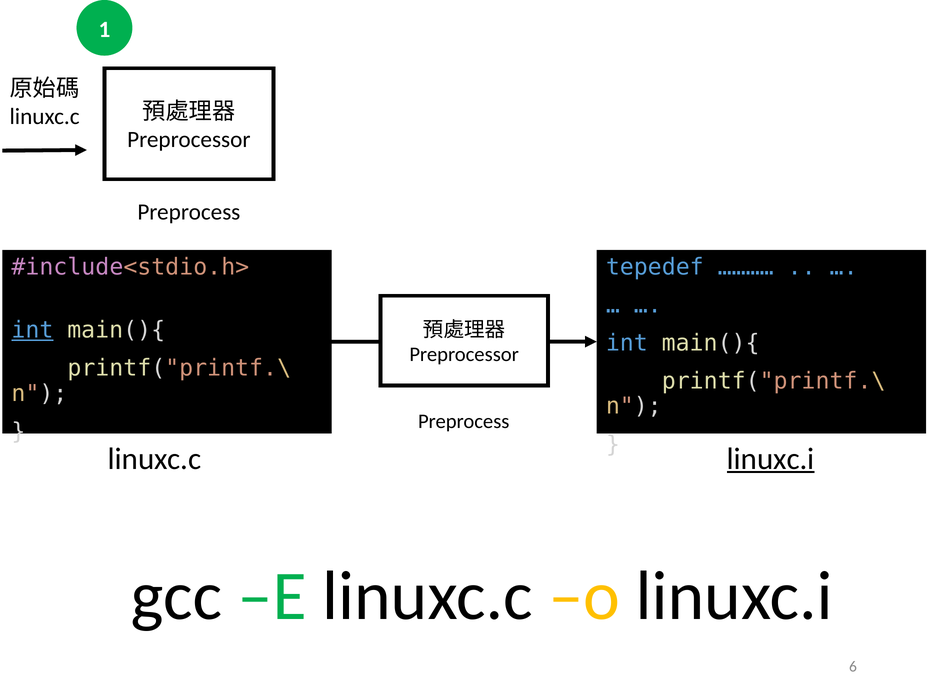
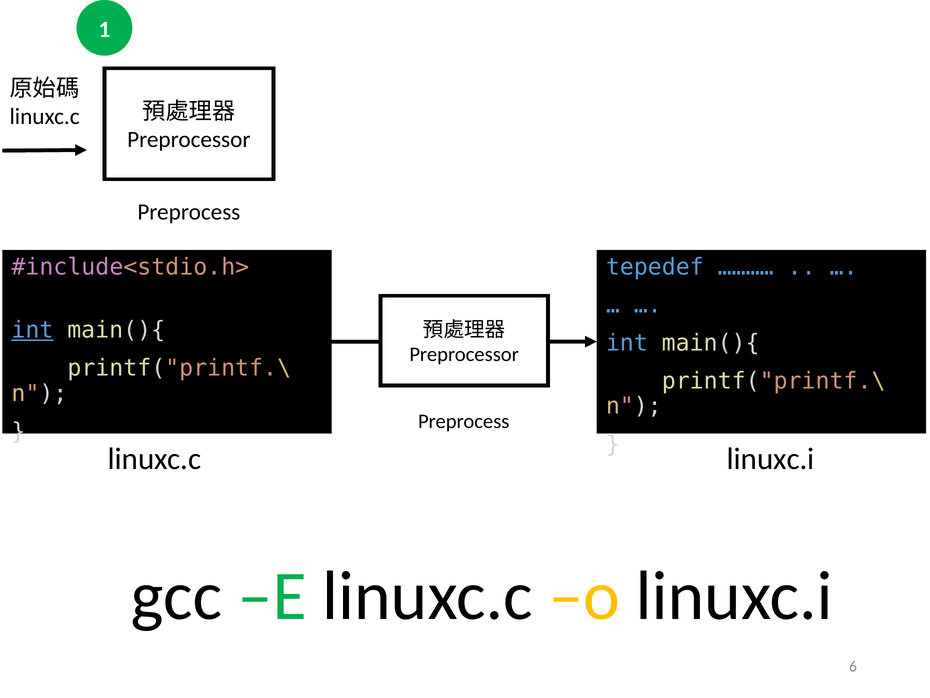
linuxc.i underline: present -> none (771, 458)
